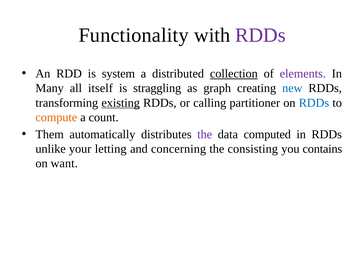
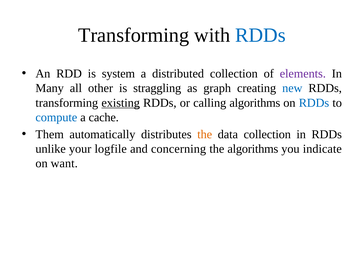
Functionality: Functionality -> Transforming (134, 35)
RDDs colour: purple -> blue (260, 35)
collection underline: present -> none (234, 74)
itself: itself -> other (101, 88)
calling partitioner: partitioner -> algorithms (255, 103)
compute colour: orange -> blue (56, 117)
count: count -> cache (104, 117)
the colour: purple -> orange (205, 134)
data computed: computed -> collection (267, 134)
letting: letting -> logfile (111, 149)
the consisting: consisting -> algorithms (253, 149)
contains: contains -> indicate (322, 149)
